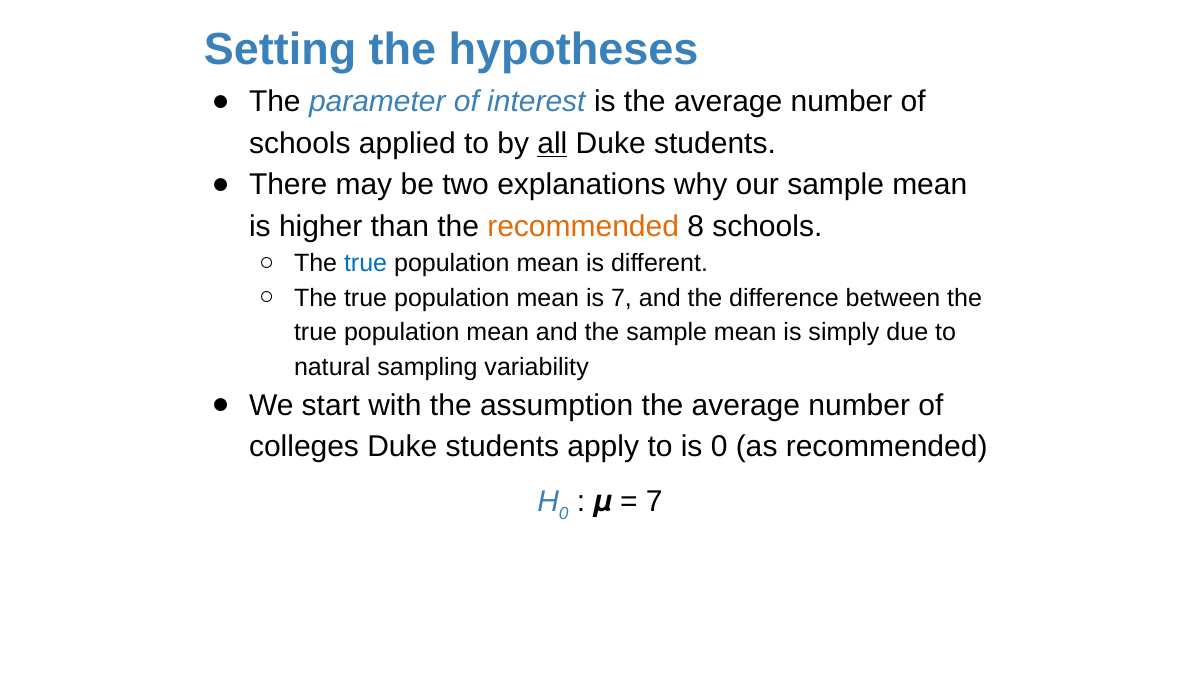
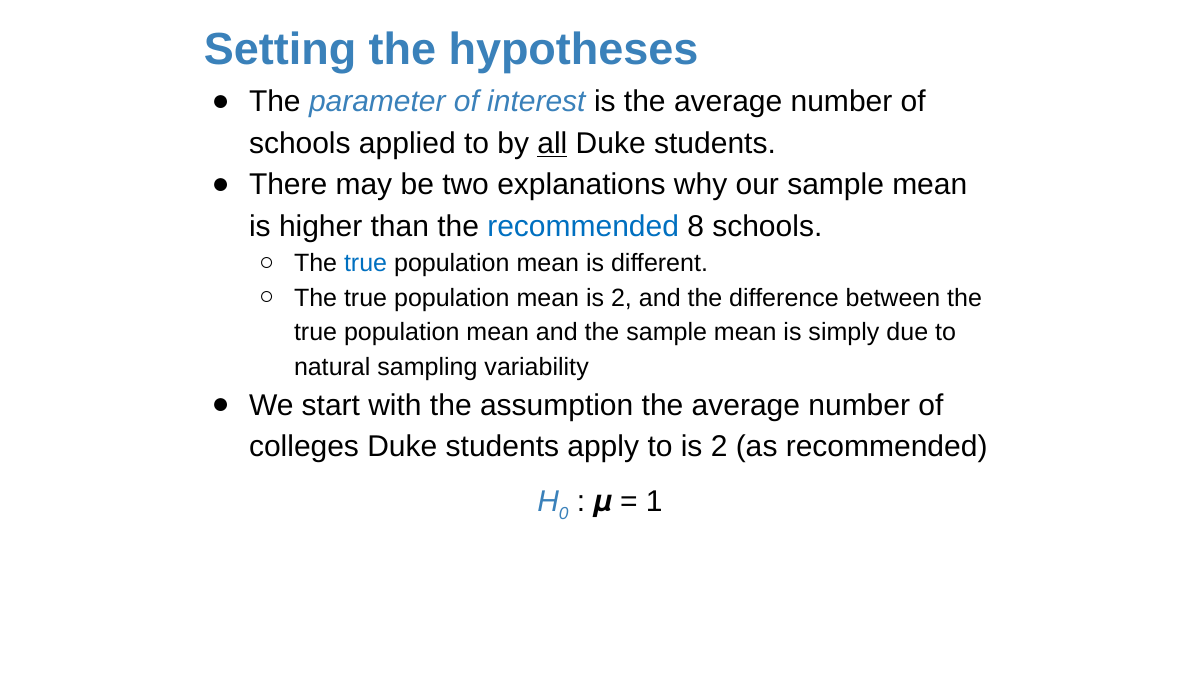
recommended colour: orange -> blue (583, 226)
mean is 7: 7 -> 2 (621, 298)
to is 0: 0 -> 2 (719, 447)
7: 7 -> 1 (654, 502)
